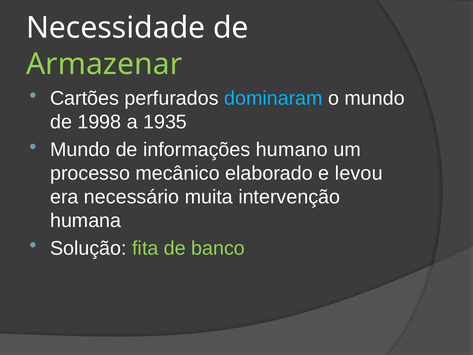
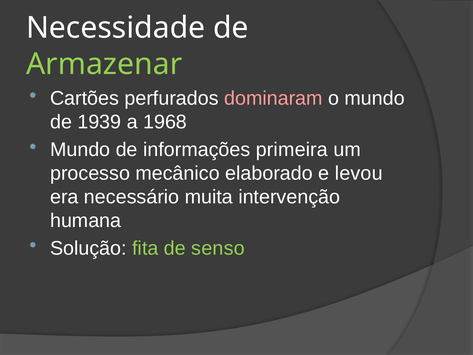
dominaram colour: light blue -> pink (273, 98)
1998: 1998 -> 1939 (99, 122)
1935: 1935 -> 1968 (165, 122)
humano: humano -> primeira (292, 150)
banco: banco -> senso (218, 248)
